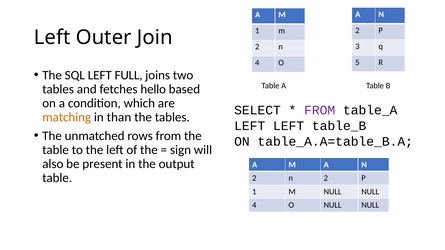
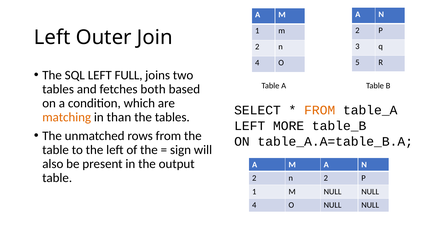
hello: hello -> both (153, 89)
FROM colour: purple -> orange (320, 110)
LEFT LEFT: LEFT -> MORE (289, 126)
